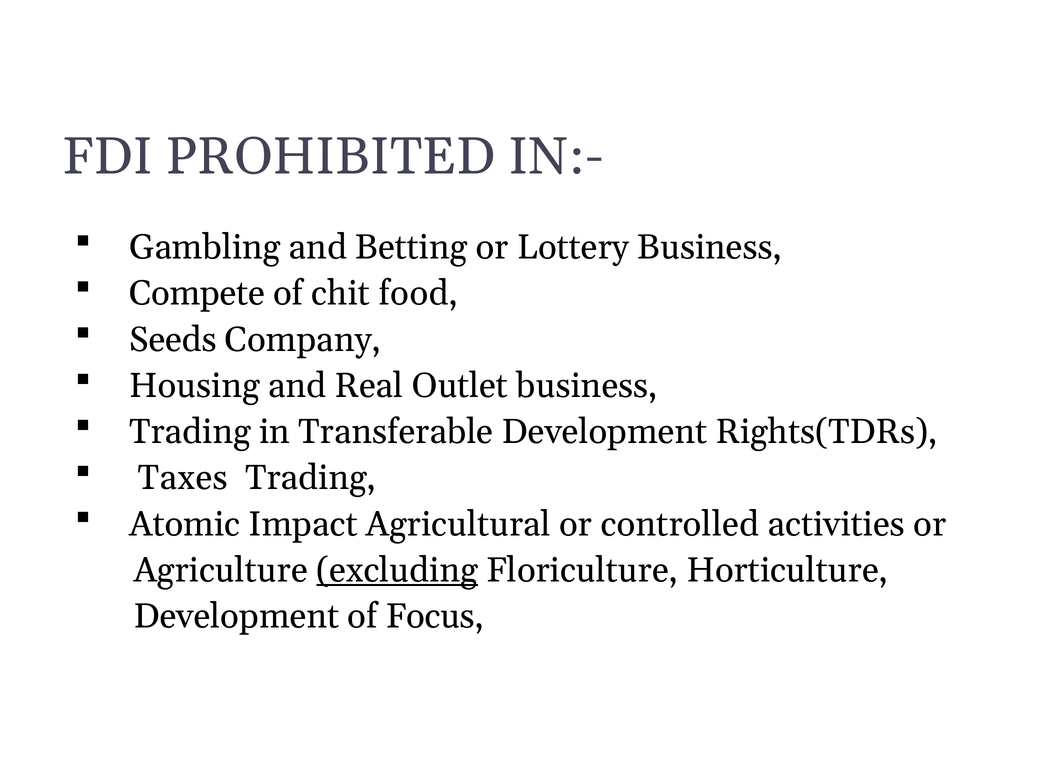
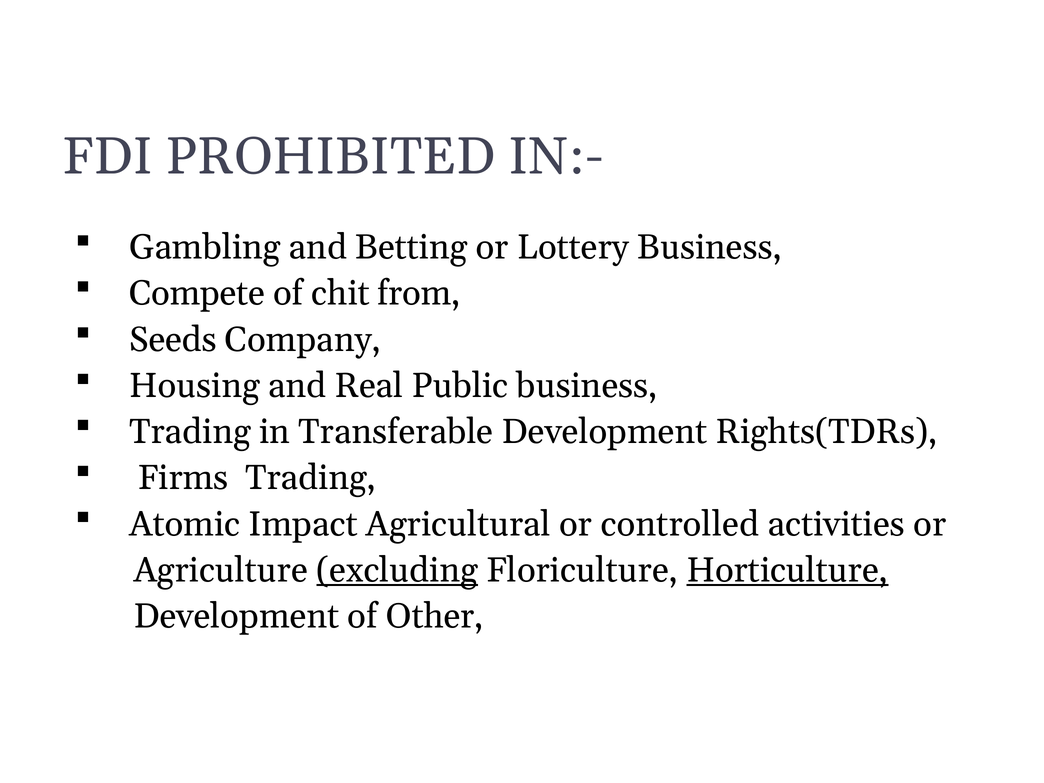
food: food -> from (419, 293)
Outlet: Outlet -> Public (460, 386)
Taxes: Taxes -> Firms (183, 478)
Horticulture underline: none -> present (788, 570)
Focus: Focus -> Other (435, 616)
